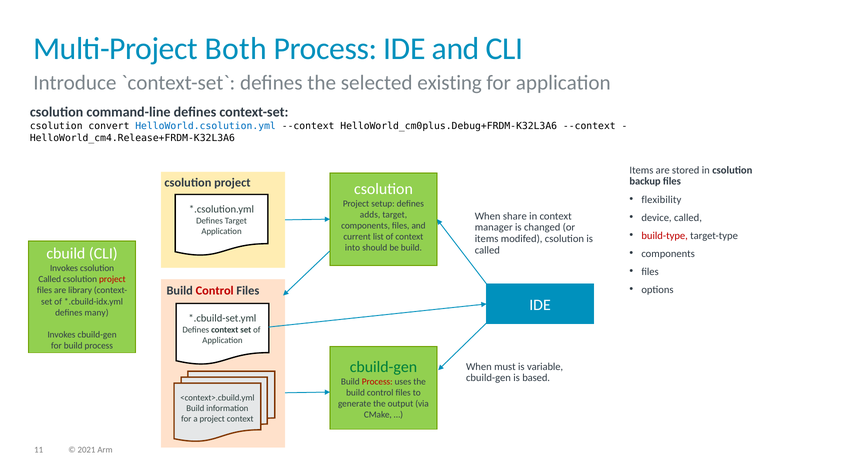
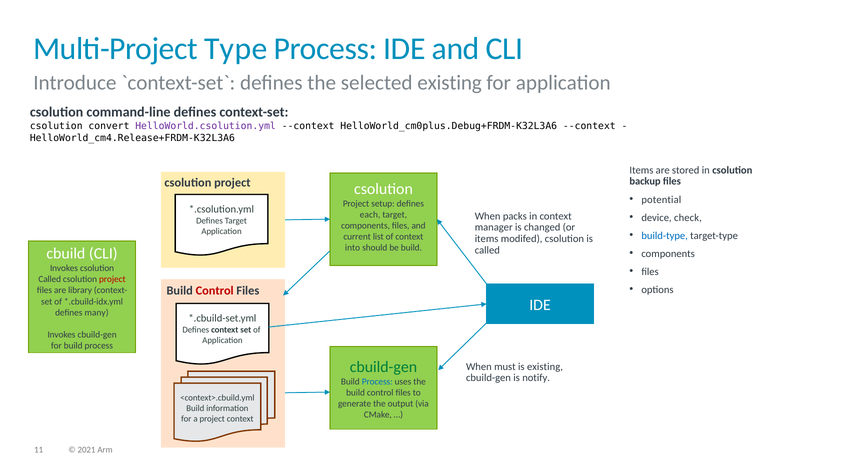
Both: Both -> Type (236, 49)
HelloWorld.csolution.yml colour: blue -> purple (206, 126)
flexibility: flexibility -> potential (661, 200)
adds: adds -> each (370, 215)
share: share -> packs (515, 216)
device called: called -> check (688, 218)
build-type colour: red -> blue (665, 236)
is variable: variable -> existing (545, 367)
based: based -> notify (536, 378)
Process colour: red -> blue (377, 382)
